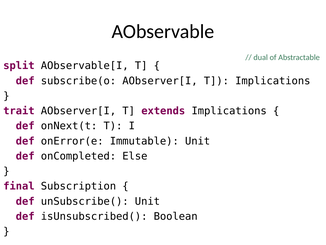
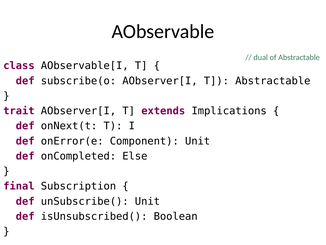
split: split -> class (19, 66)
T Implications: Implications -> Abstractable (273, 81)
Immutable: Immutable -> Component (144, 141)
